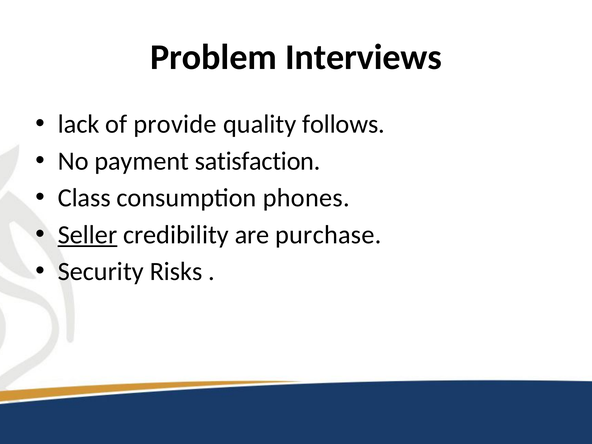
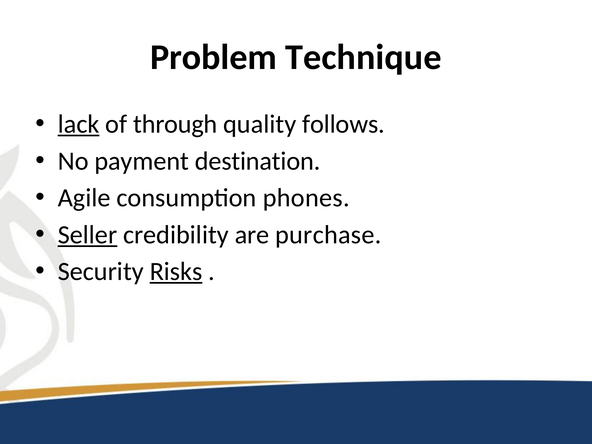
Interviews: Interviews -> Technique (363, 57)
lack underline: none -> present (79, 124)
provide: provide -> through (175, 124)
satisfaction: satisfaction -> destination (258, 161)
Class: Class -> Agile (84, 198)
Risks underline: none -> present (176, 272)
